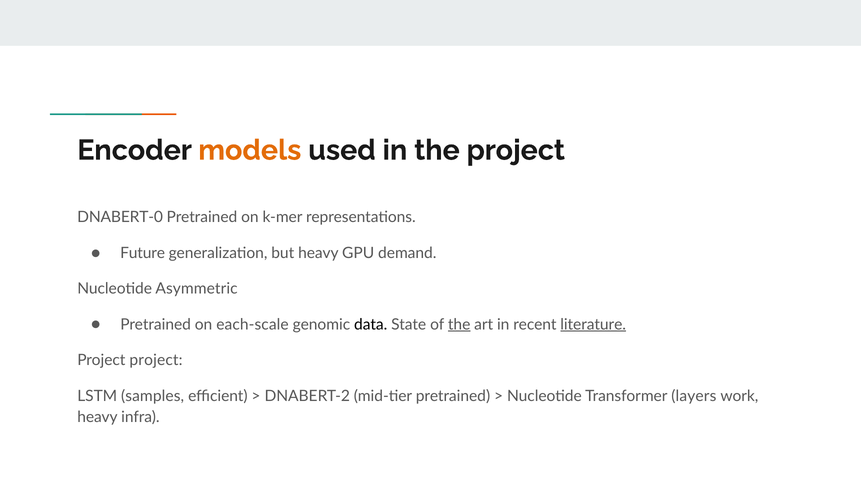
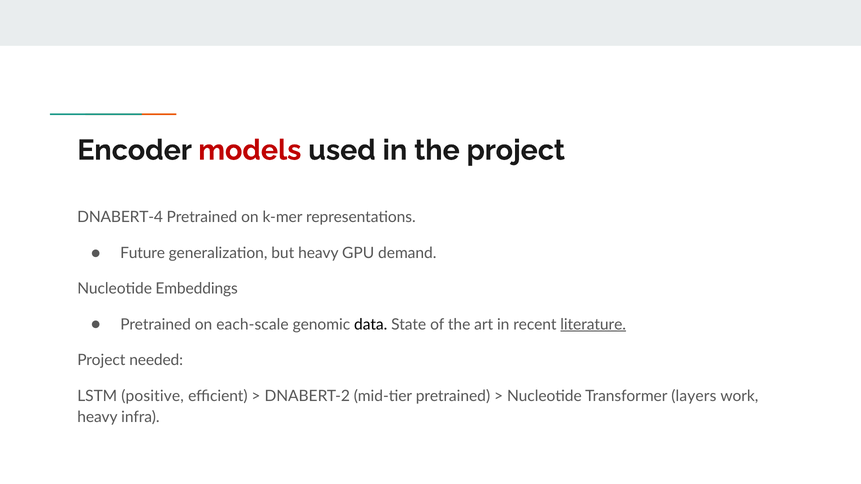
models colour: orange -> red (250, 150)
DNABERT-0: DNABERT-0 -> DNABERT-4 (120, 217)
Asymmetric: Asymmetric -> Embeddings (197, 289)
the underline: present -> none (459, 325)
Project project: project -> needed (156, 360)
samples: samples -> positive (153, 396)
